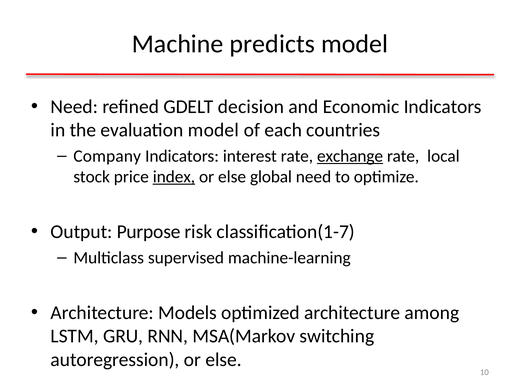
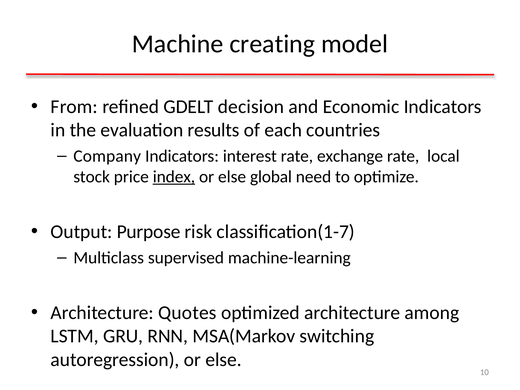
predicts: predicts -> creating (272, 44)
Need: Need -> From (74, 107)
evaluation model: model -> results (214, 130)
exchange underline: present -> none (350, 156)
Models: Models -> Quotes (187, 313)
